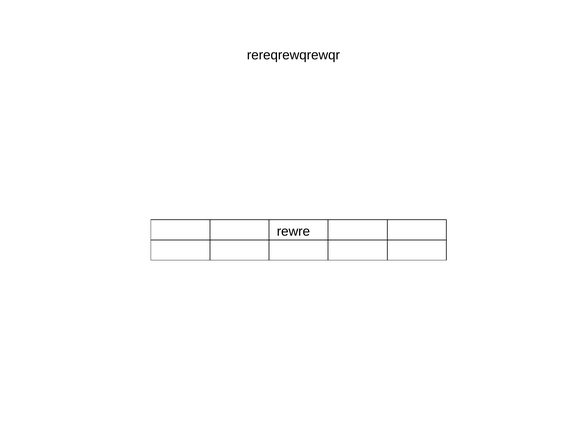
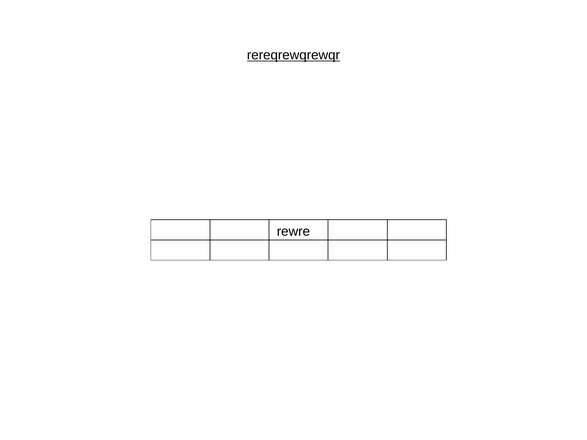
rereqrewqrewqr underline: none -> present (293, 55)
